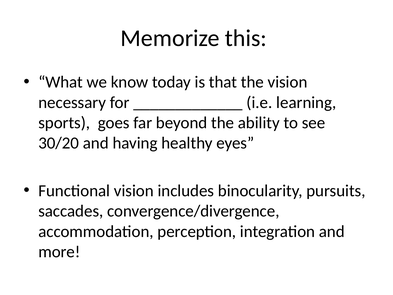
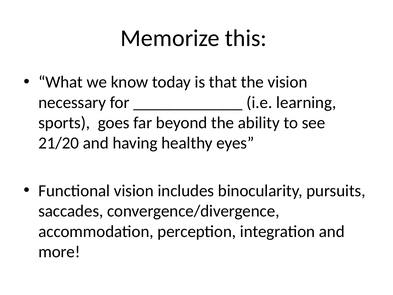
30/20: 30/20 -> 21/20 (59, 143)
